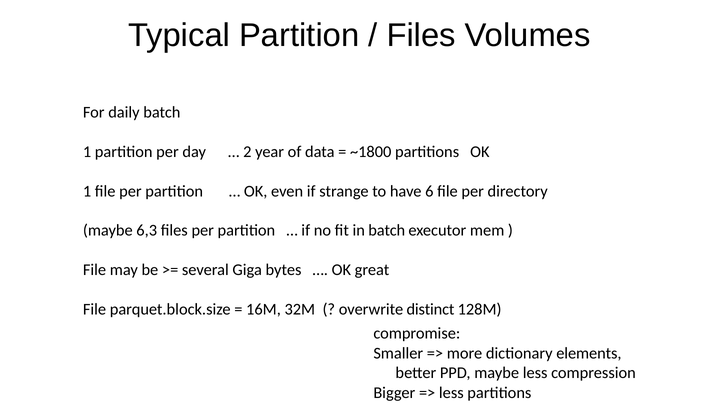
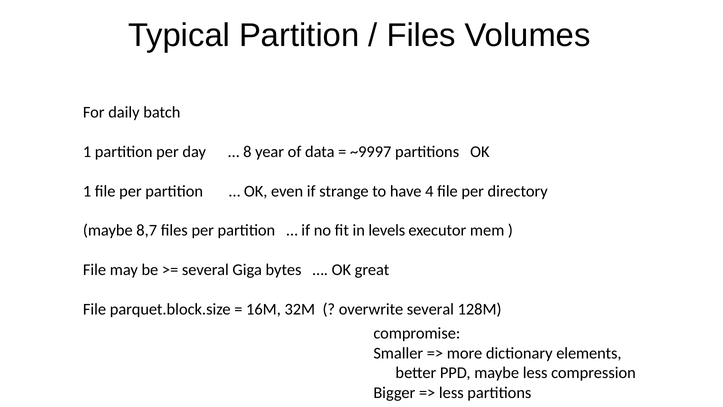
2: 2 -> 8 (247, 152)
~1800: ~1800 -> ~9997 (371, 152)
6: 6 -> 4 (429, 191)
6,3: 6,3 -> 8,7 (147, 230)
in batch: batch -> levels (387, 230)
overwrite distinct: distinct -> several (430, 309)
